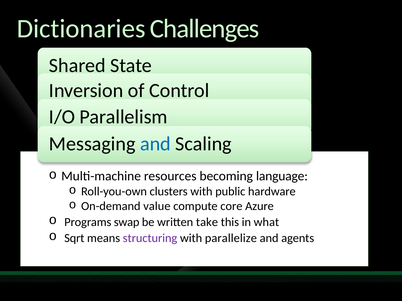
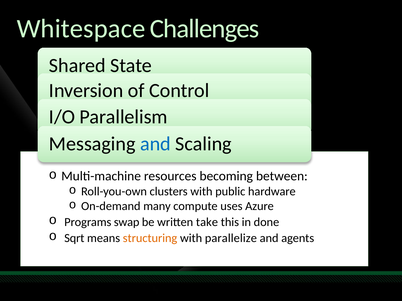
Dictionaries: Dictionaries -> Whitespace (81, 29)
language: language -> between (282, 176)
value: value -> many (157, 207)
core: core -> uses (231, 207)
what: what -> done (266, 222)
structuring colour: purple -> orange (150, 238)
